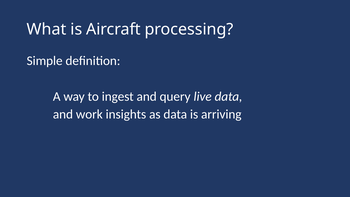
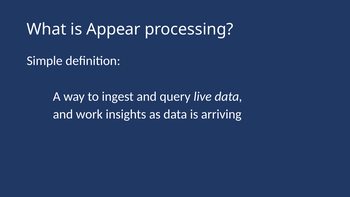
Aircraft: Aircraft -> Appear (113, 29)
